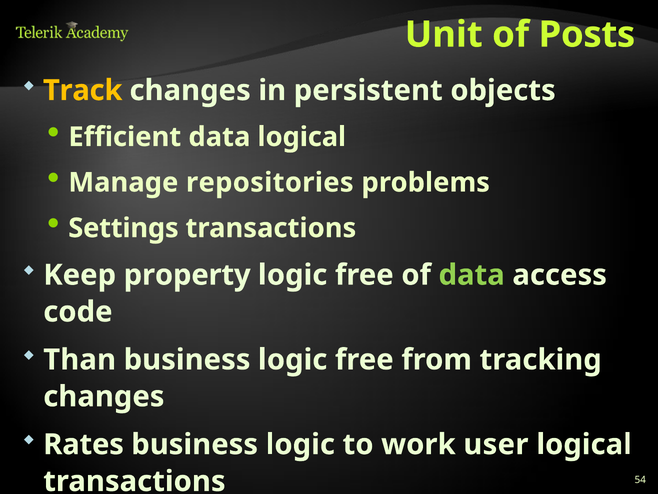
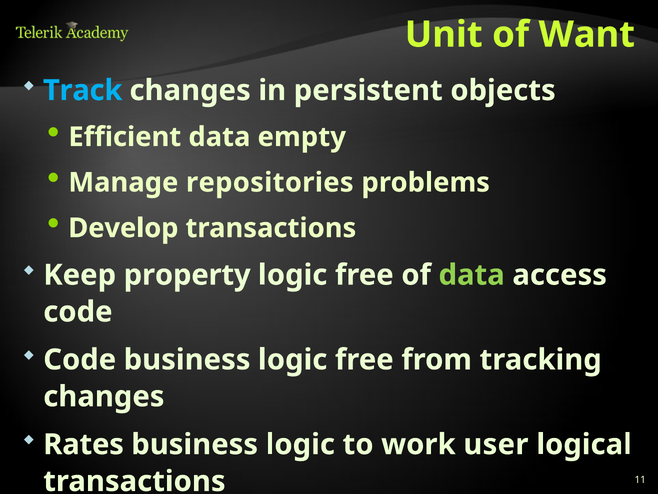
Posts: Posts -> Want (587, 35)
Track colour: yellow -> light blue (83, 90)
data logical: logical -> empty (302, 137)
Settings: Settings -> Develop (123, 228)
Than: Than -> Code (80, 359)
54: 54 -> 11 (640, 480)
